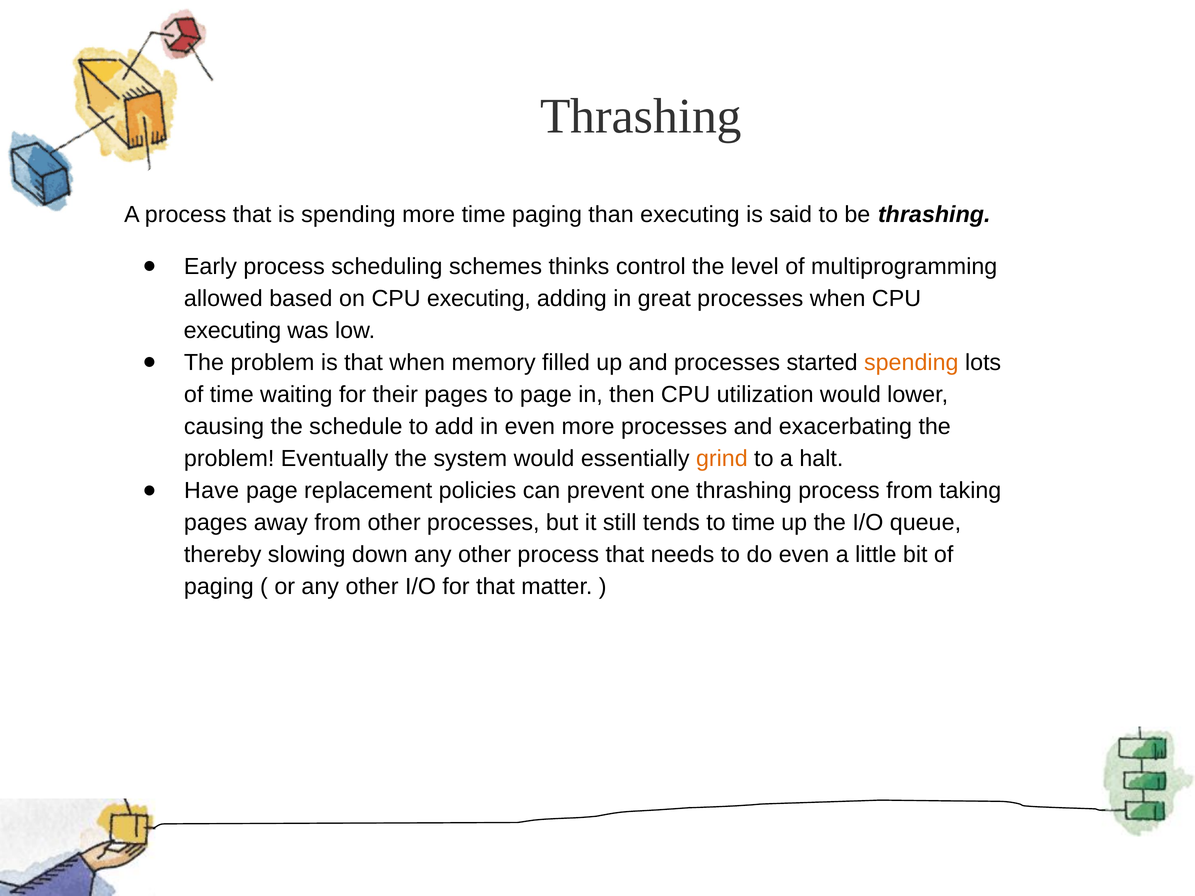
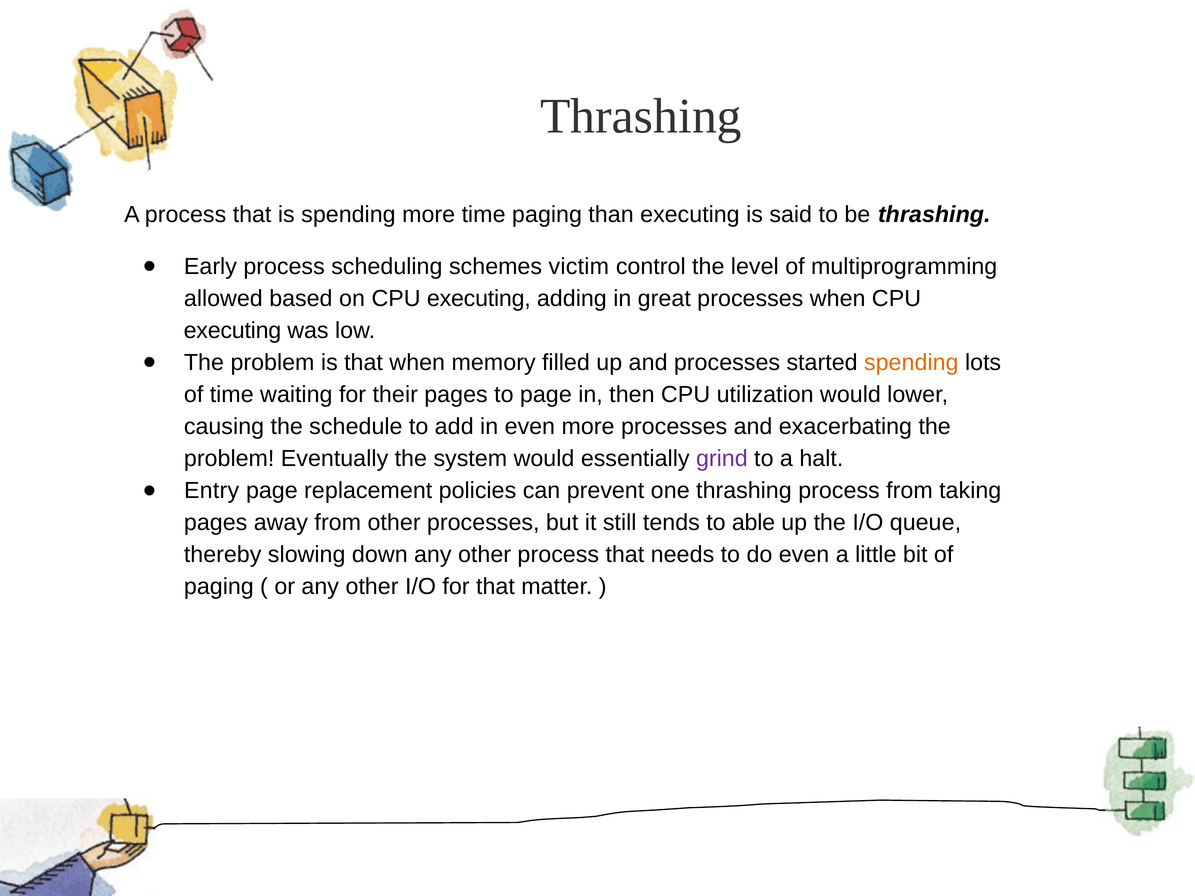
thinks: thinks -> victim (579, 267)
grind colour: orange -> purple (722, 459)
Have: Have -> Entry (212, 491)
to time: time -> able (754, 523)
